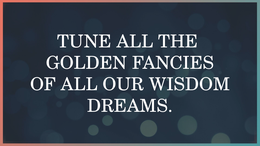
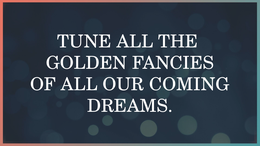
WISDOM: WISDOM -> COMING (189, 85)
